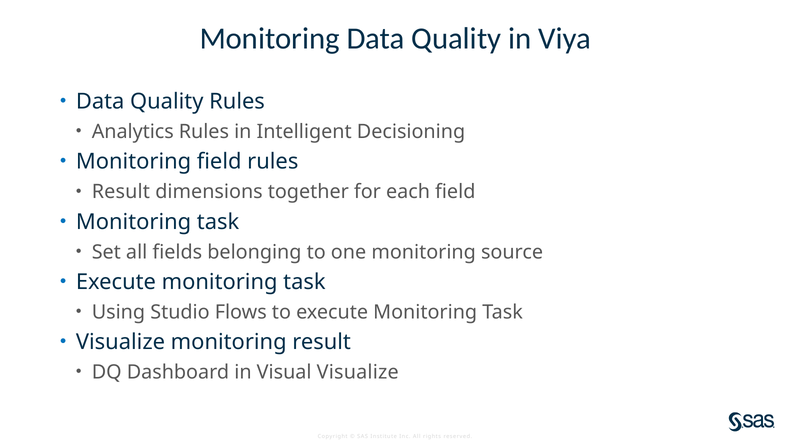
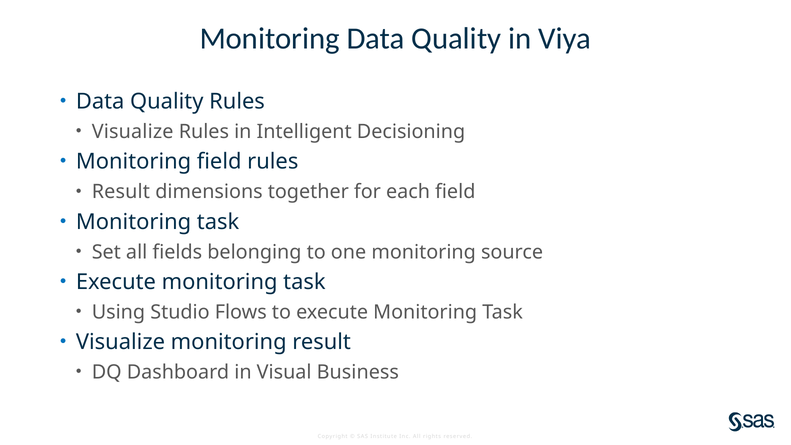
Analytics: Analytics -> Visualize (133, 132)
Visual Visualize: Visualize -> Business (358, 372)
